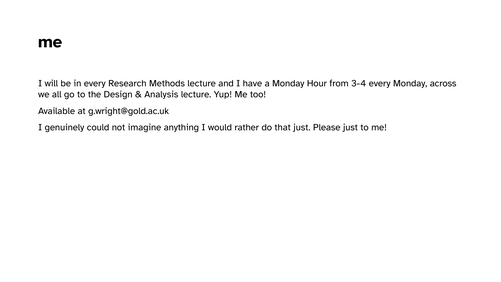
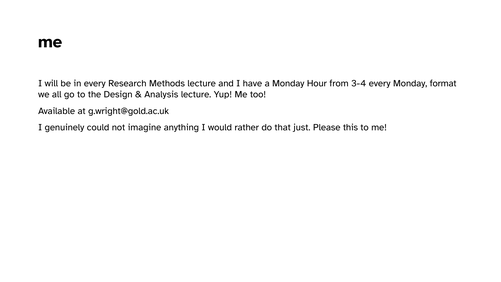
across: across -> format (443, 83)
Please just: just -> this (350, 127)
